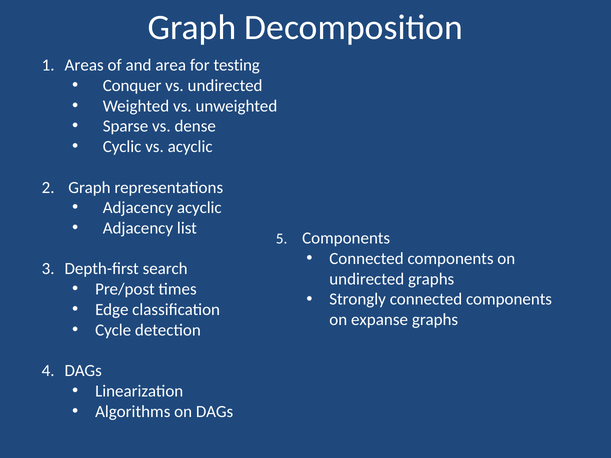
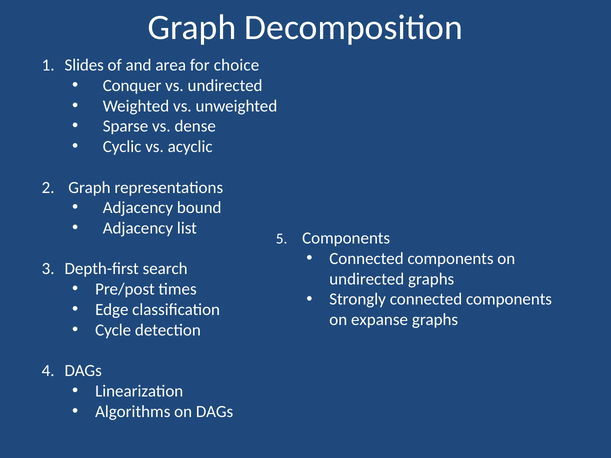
Areas: Areas -> Slides (84, 65)
testing: testing -> choice (237, 65)
Adjacency acyclic: acyclic -> bound (199, 208)
